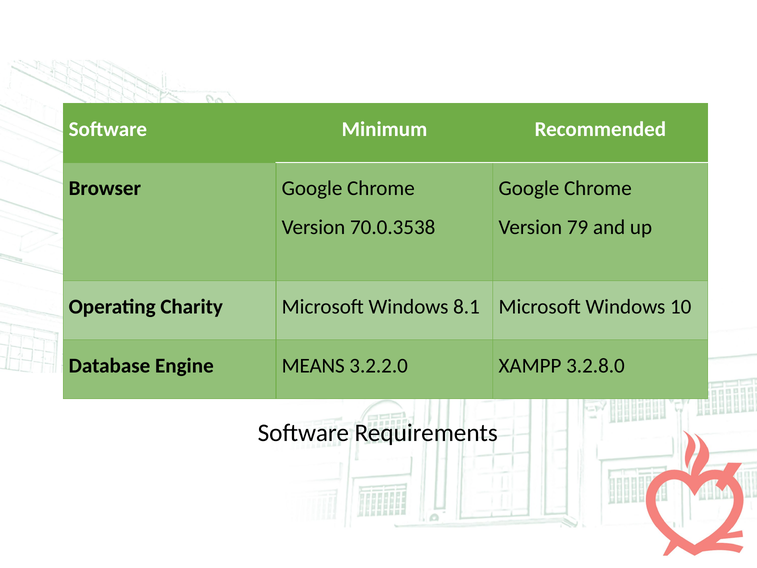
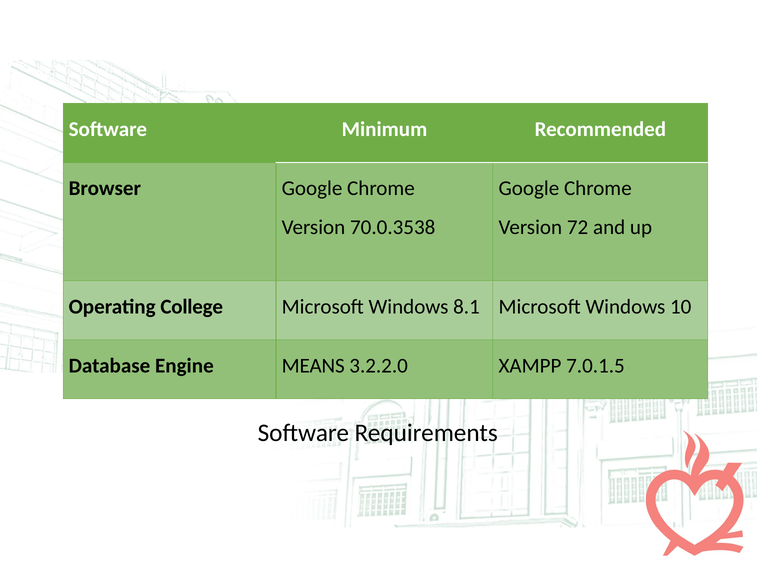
79: 79 -> 72 (578, 227)
Charity: Charity -> College (192, 307)
3.2.8.0: 3.2.8.0 -> 7.0.1.5 (595, 366)
